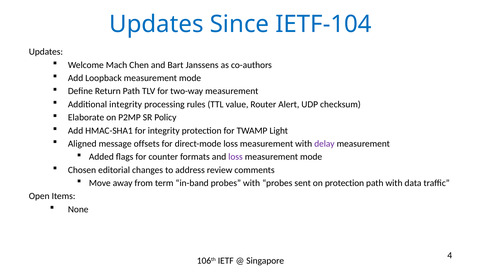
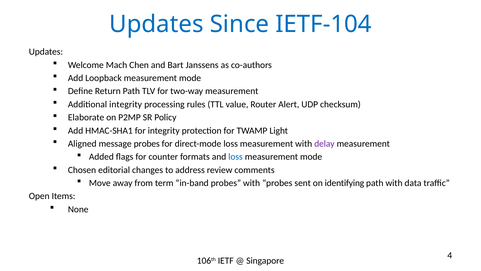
message offsets: offsets -> probes (147, 143)
loss colour: purple -> blue (236, 157)
on protection: protection -> identifying (344, 183)
